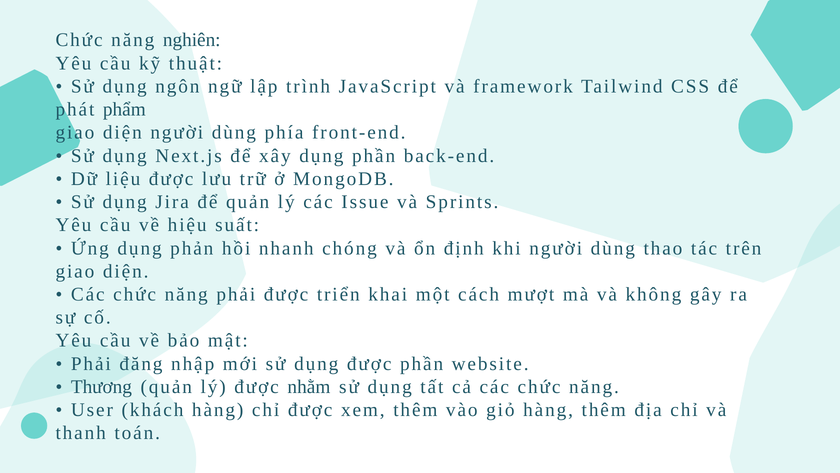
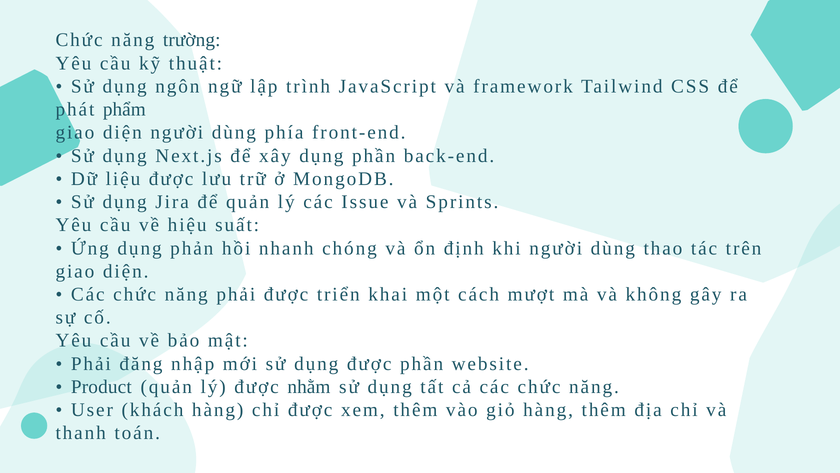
nghiên: nghiên -> trường (192, 40)
Thương: Thương -> Product (101, 386)
